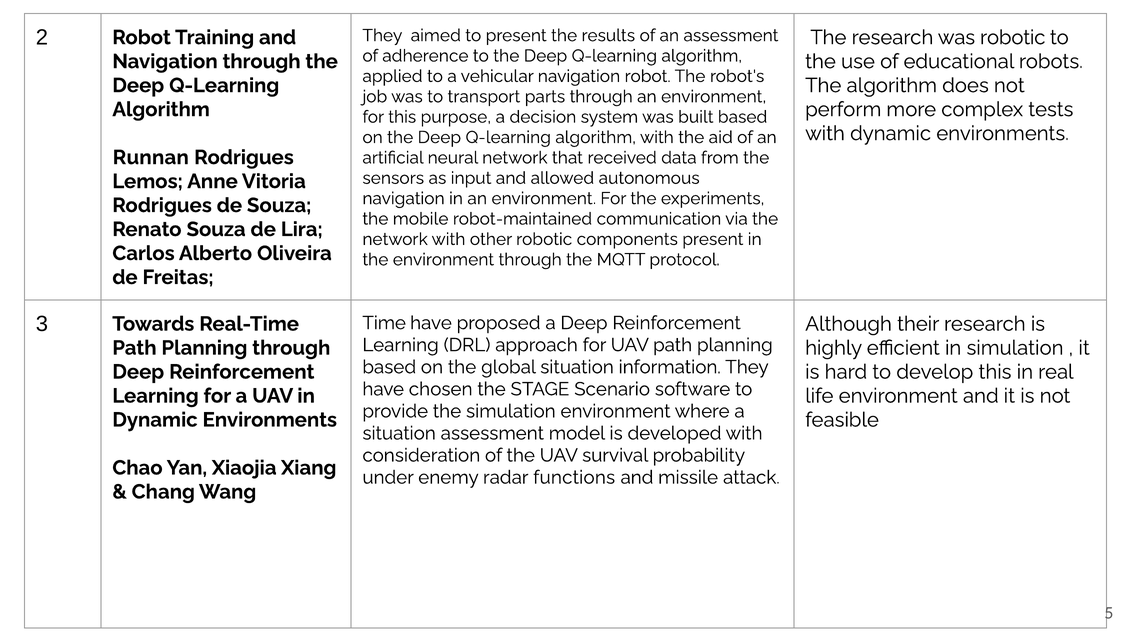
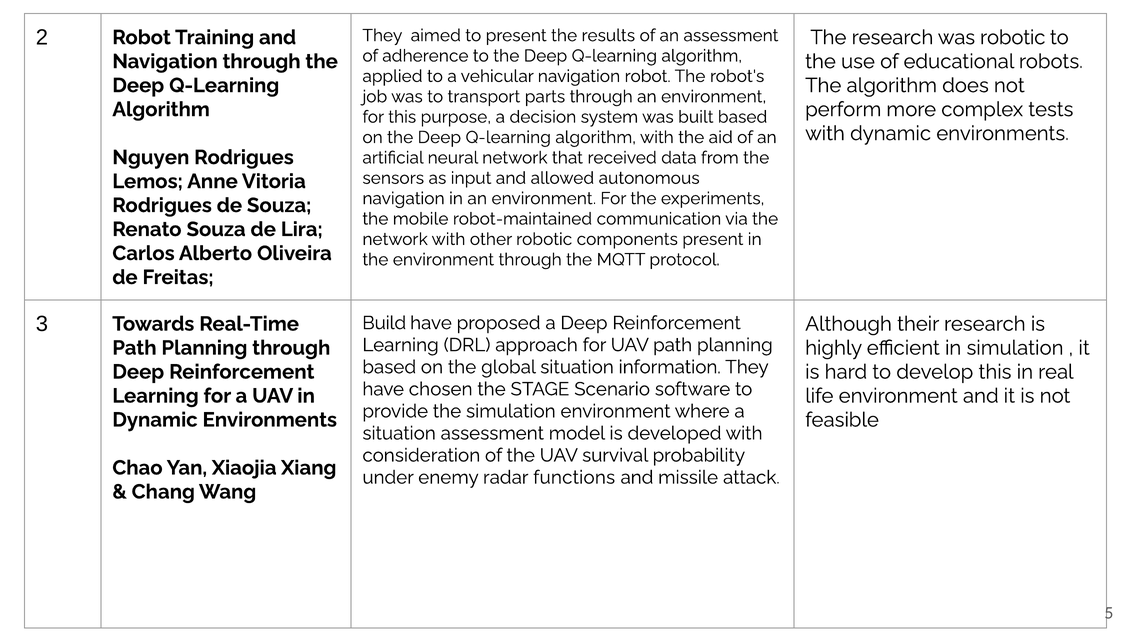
Runnan: Runnan -> Nguyen (151, 157)
Time: Time -> Build (384, 323)
